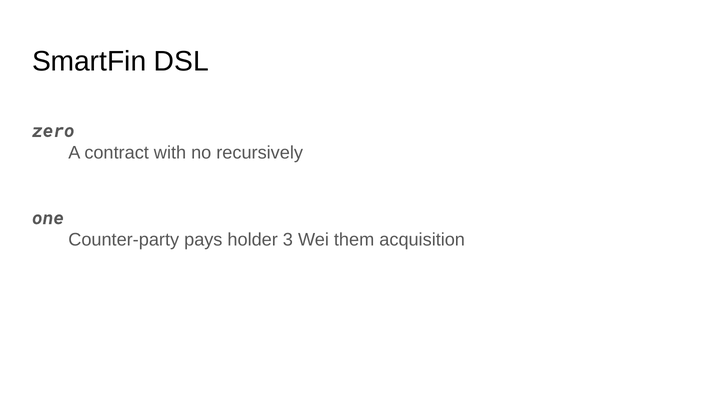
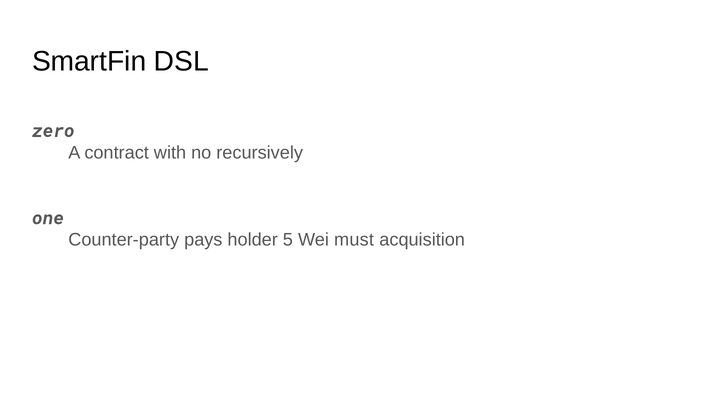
3: 3 -> 5 (288, 240)
them: them -> must (354, 240)
